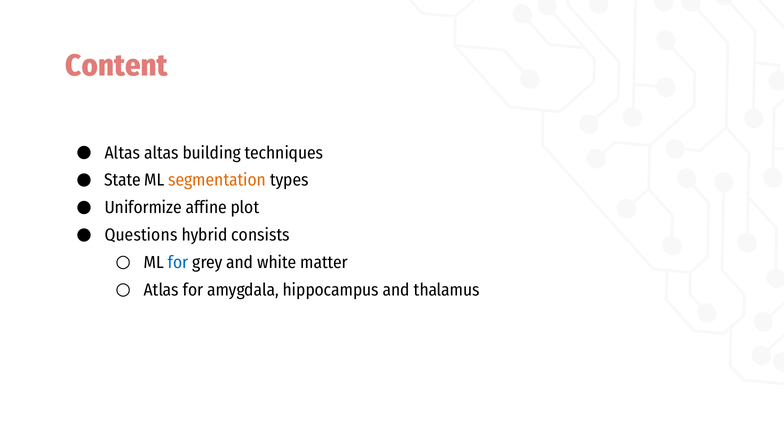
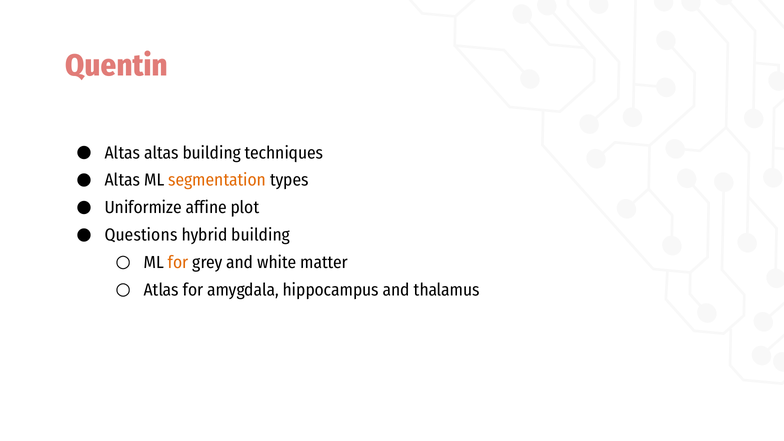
Content: Content -> Quentin (117, 66)
State: State -> Altas (122, 180)
hybrid consists: consists -> building (261, 235)
for colour: blue -> orange (178, 263)
